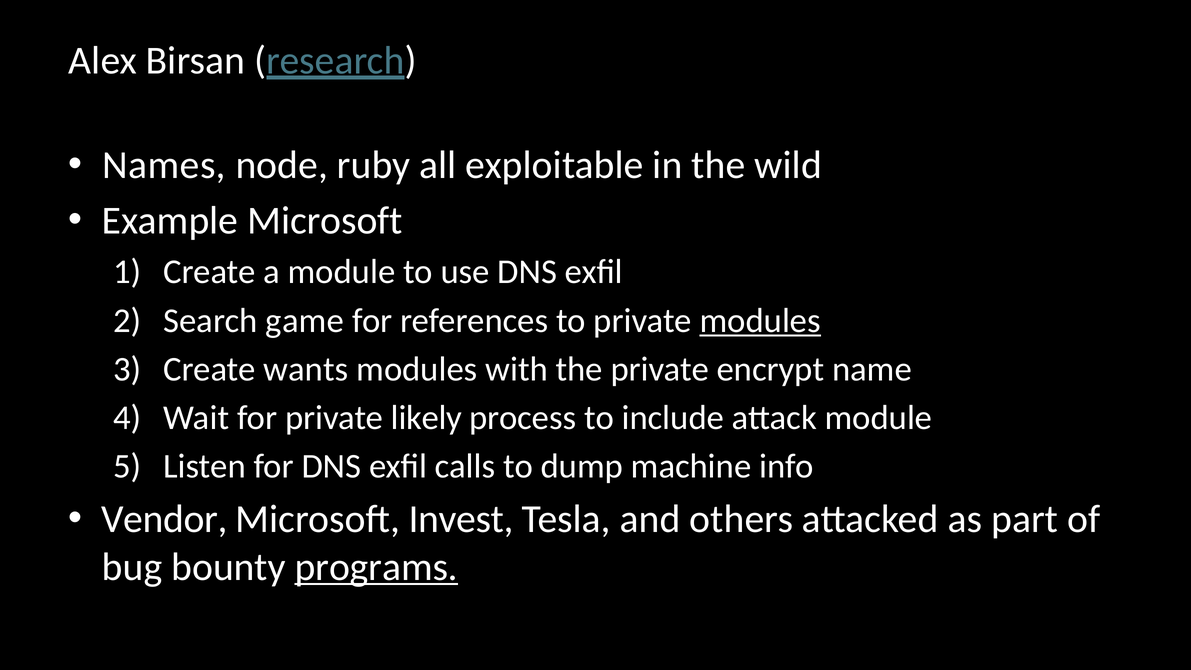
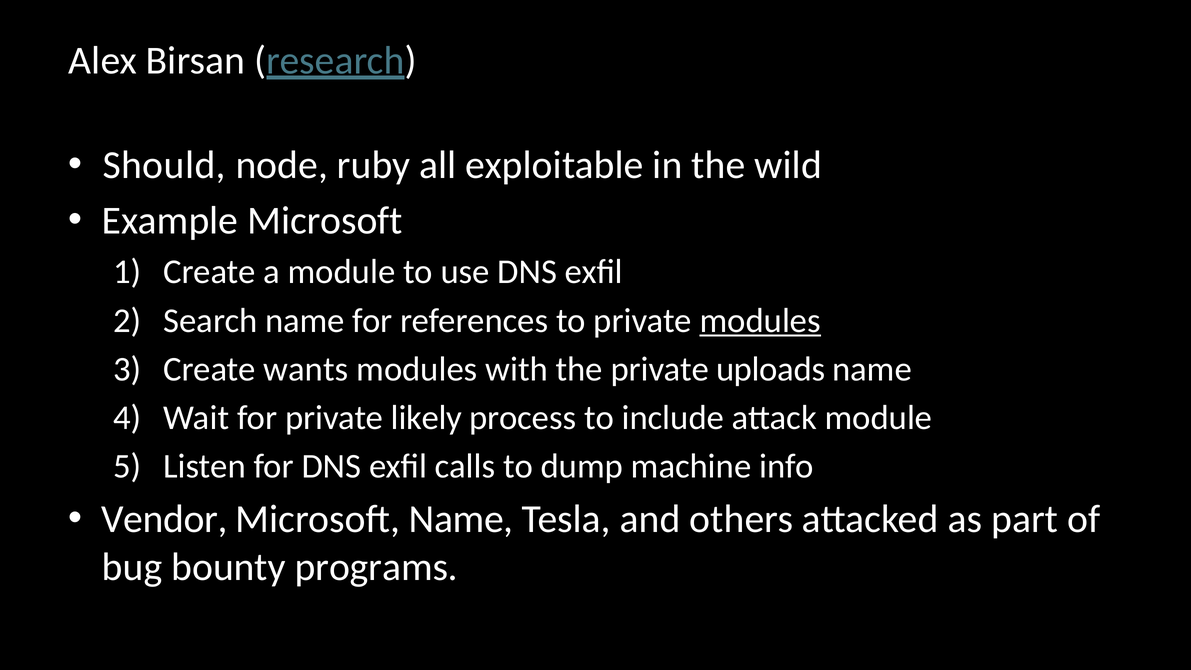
Names: Names -> Should (164, 165)
Search game: game -> name (305, 321)
encrypt: encrypt -> uploads (771, 369)
Microsoft Invest: Invest -> Name (461, 519)
programs underline: present -> none (376, 567)
